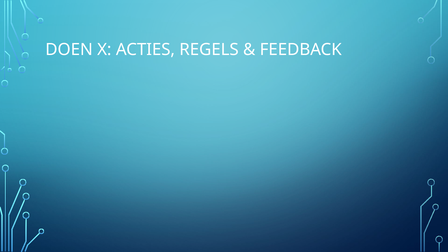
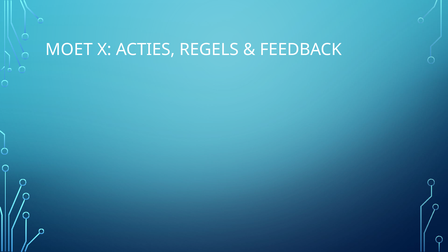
DOEN: DOEN -> MOET (69, 50)
